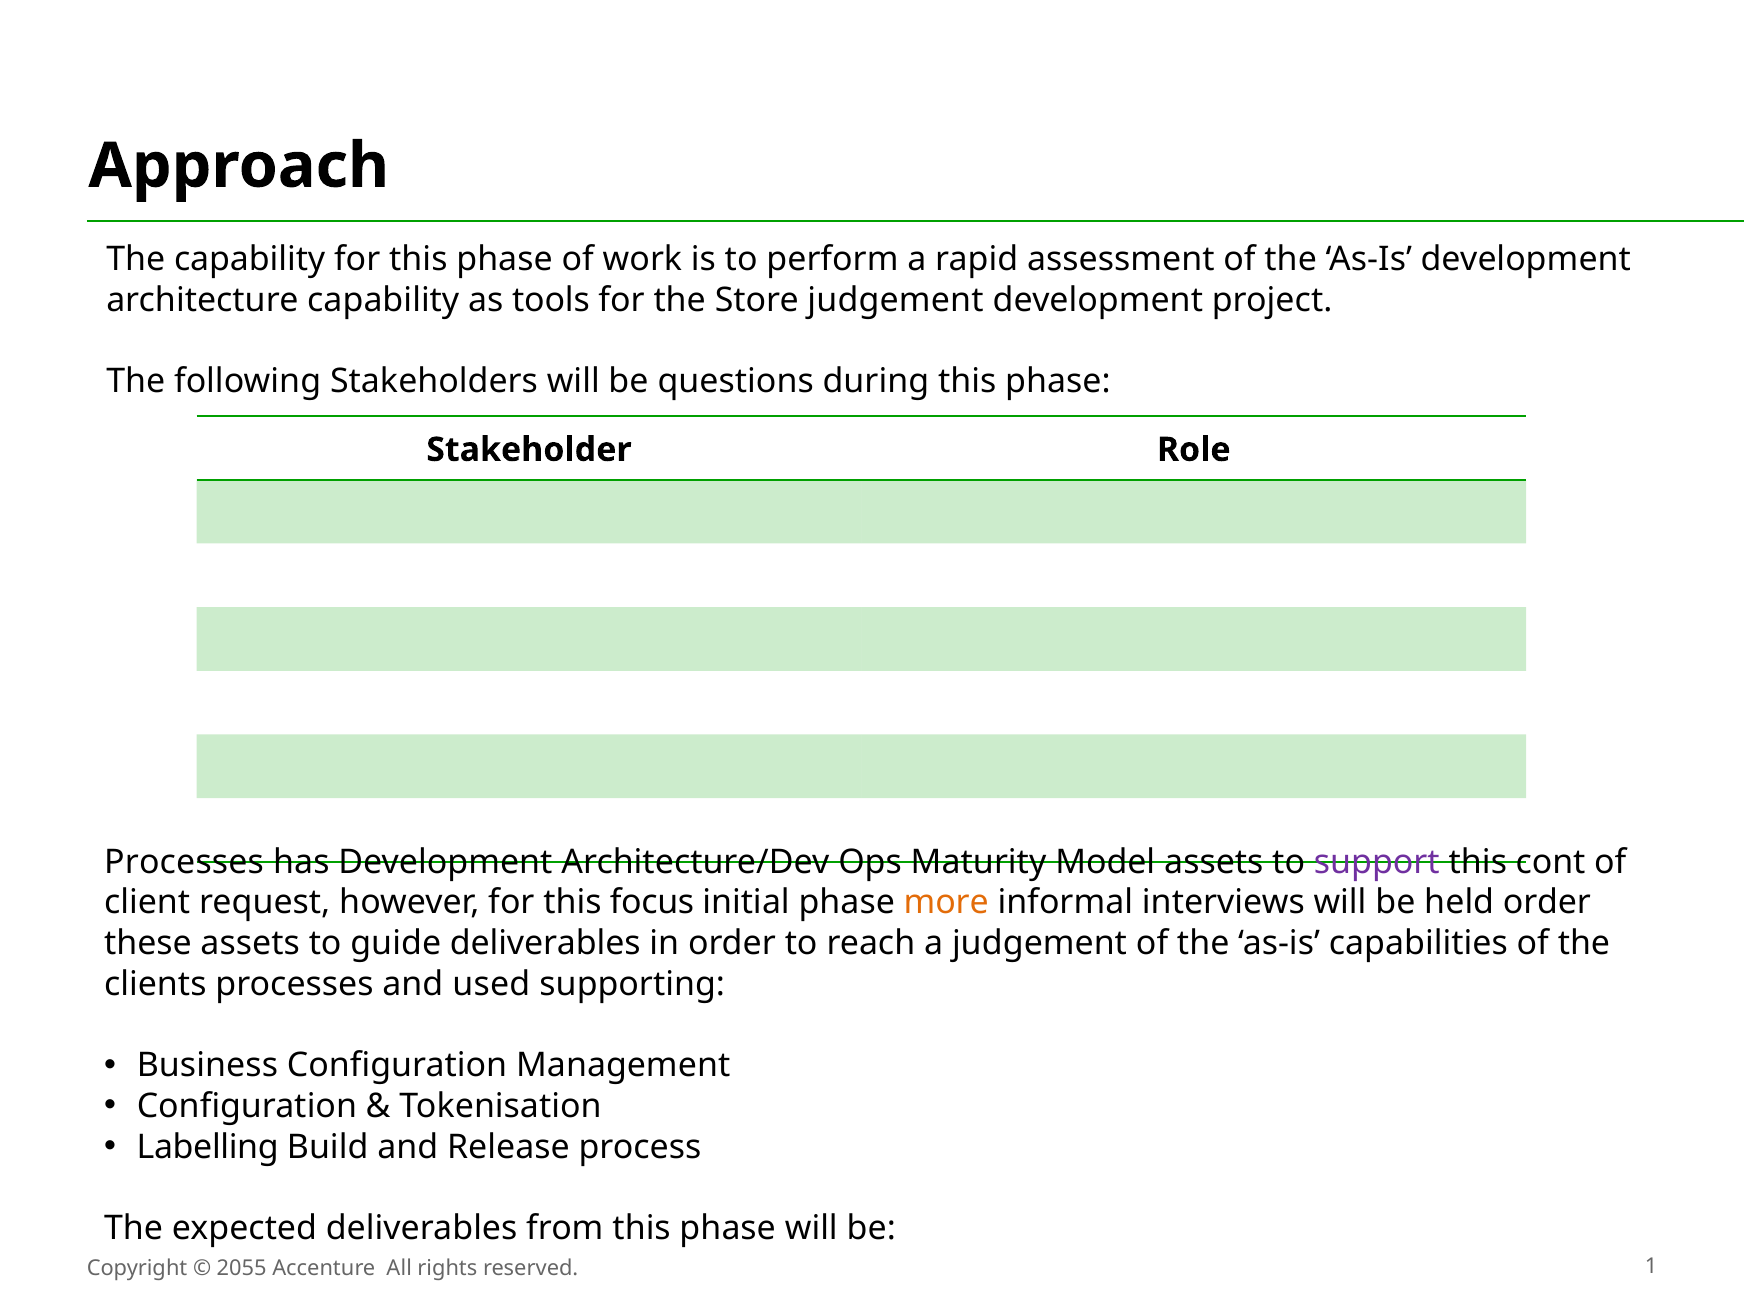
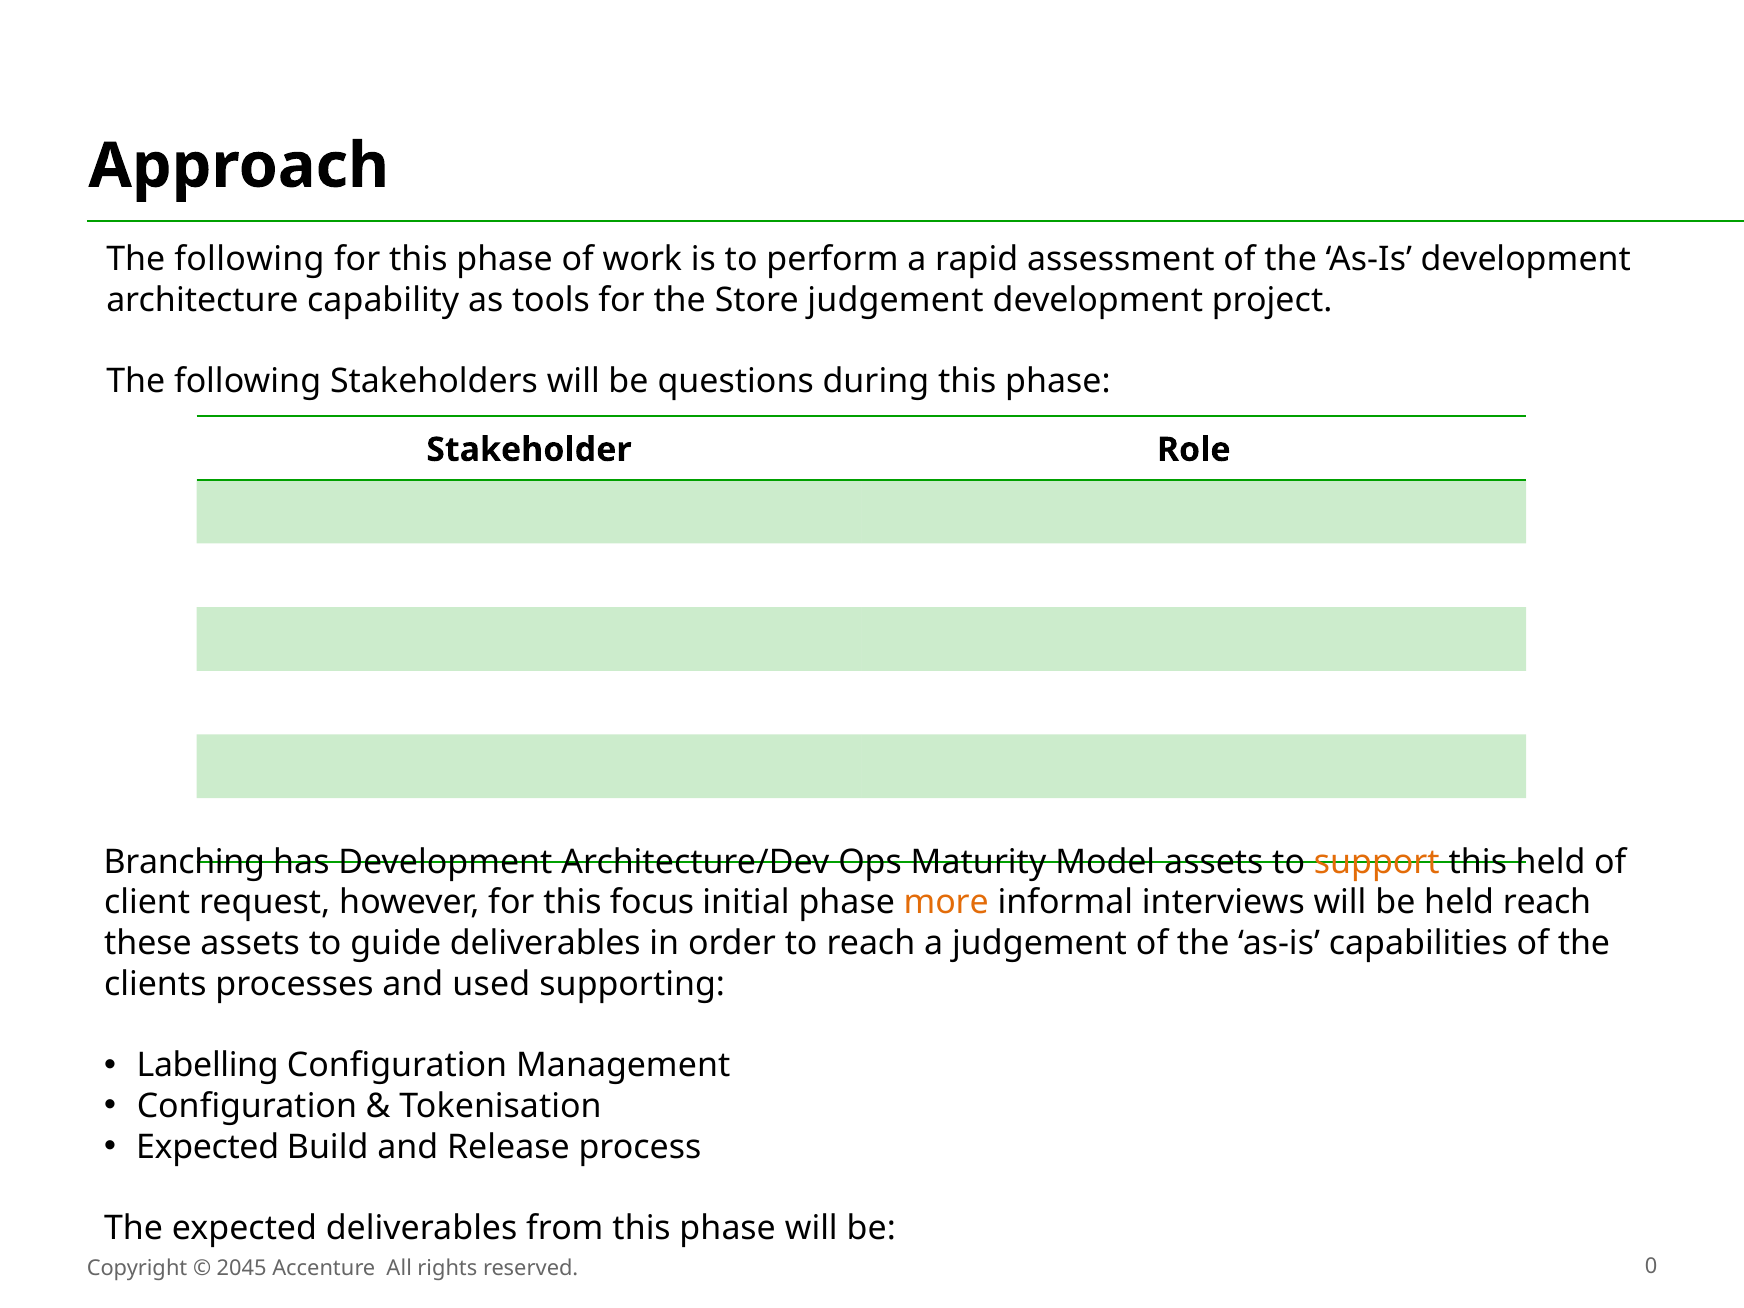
capability: capability -> following (249, 259)
Processes: Processes -> Branching (184, 862)
support colour: purple -> orange (1377, 862)
this cont: cont -> held (1551, 862)
held order: order -> reach (1547, 903)
Business: Business -> Labelling (208, 1066)
Labelling: Labelling -> Expected (208, 1147)
2055: 2055 -> 2045 (242, 1268)
1: 1 -> 0 (1651, 1266)
